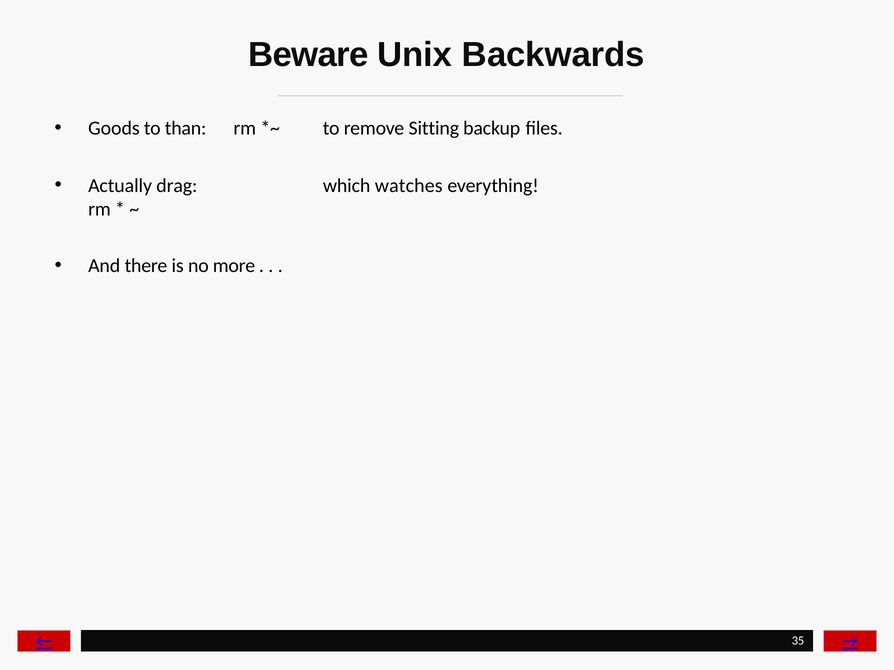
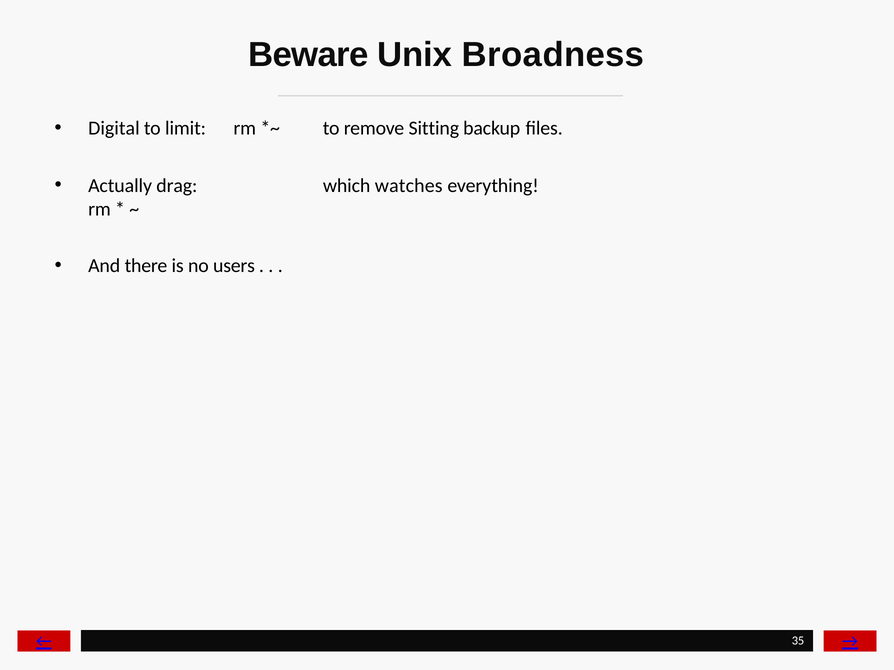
Backwards: Backwards -> Broadness (553, 55)
Goods: Goods -> Digital (114, 128)
than: than -> limit (186, 128)
more: more -> users (234, 266)
